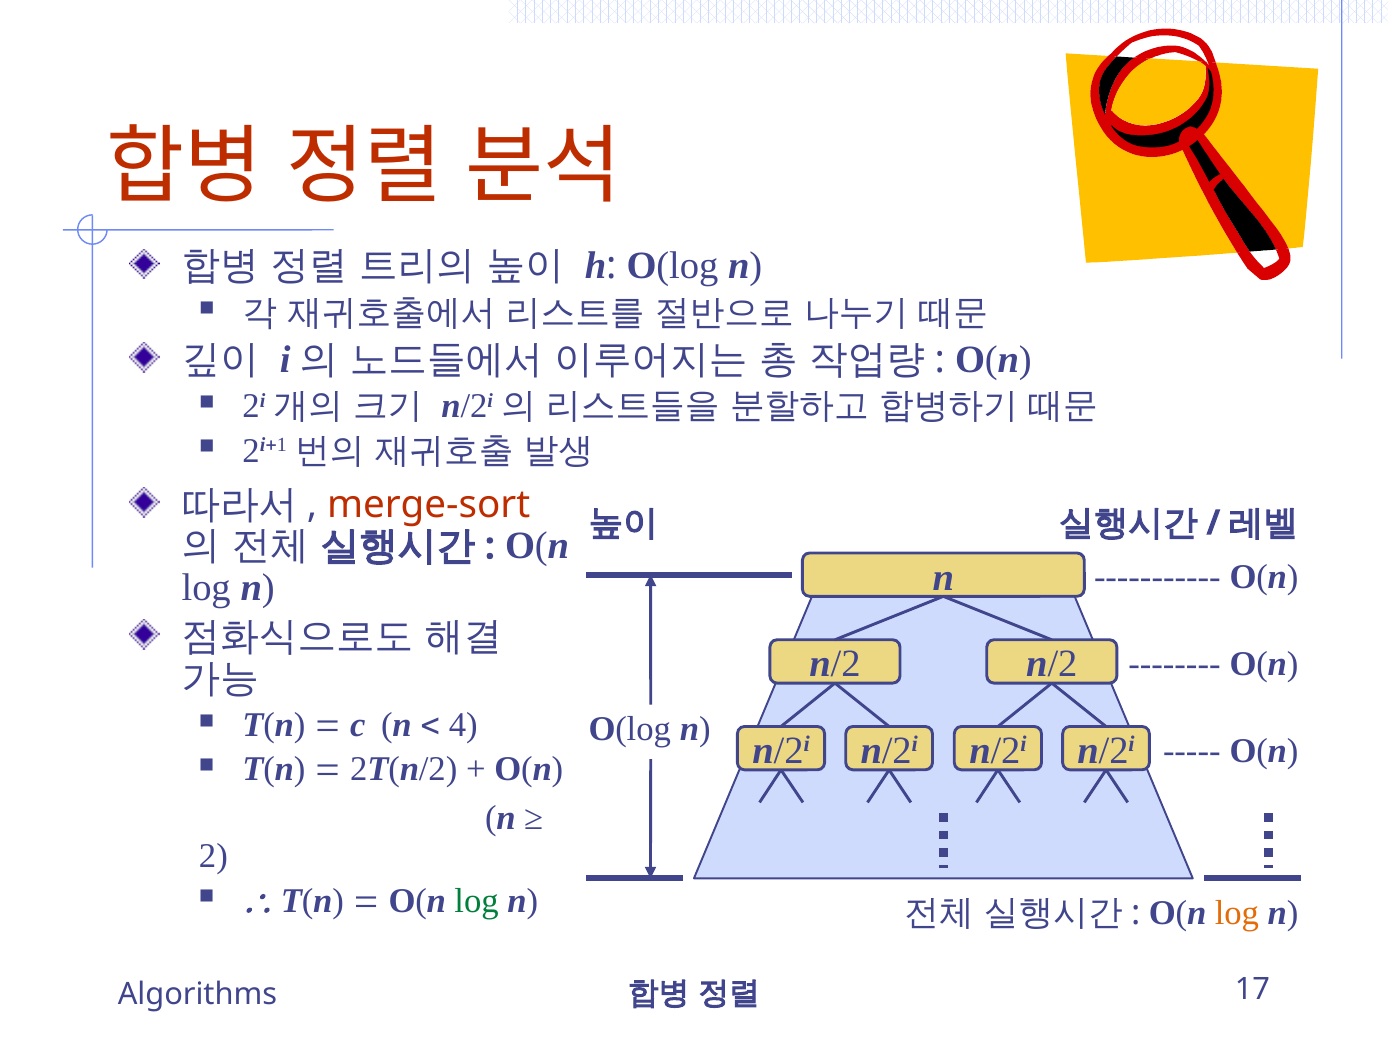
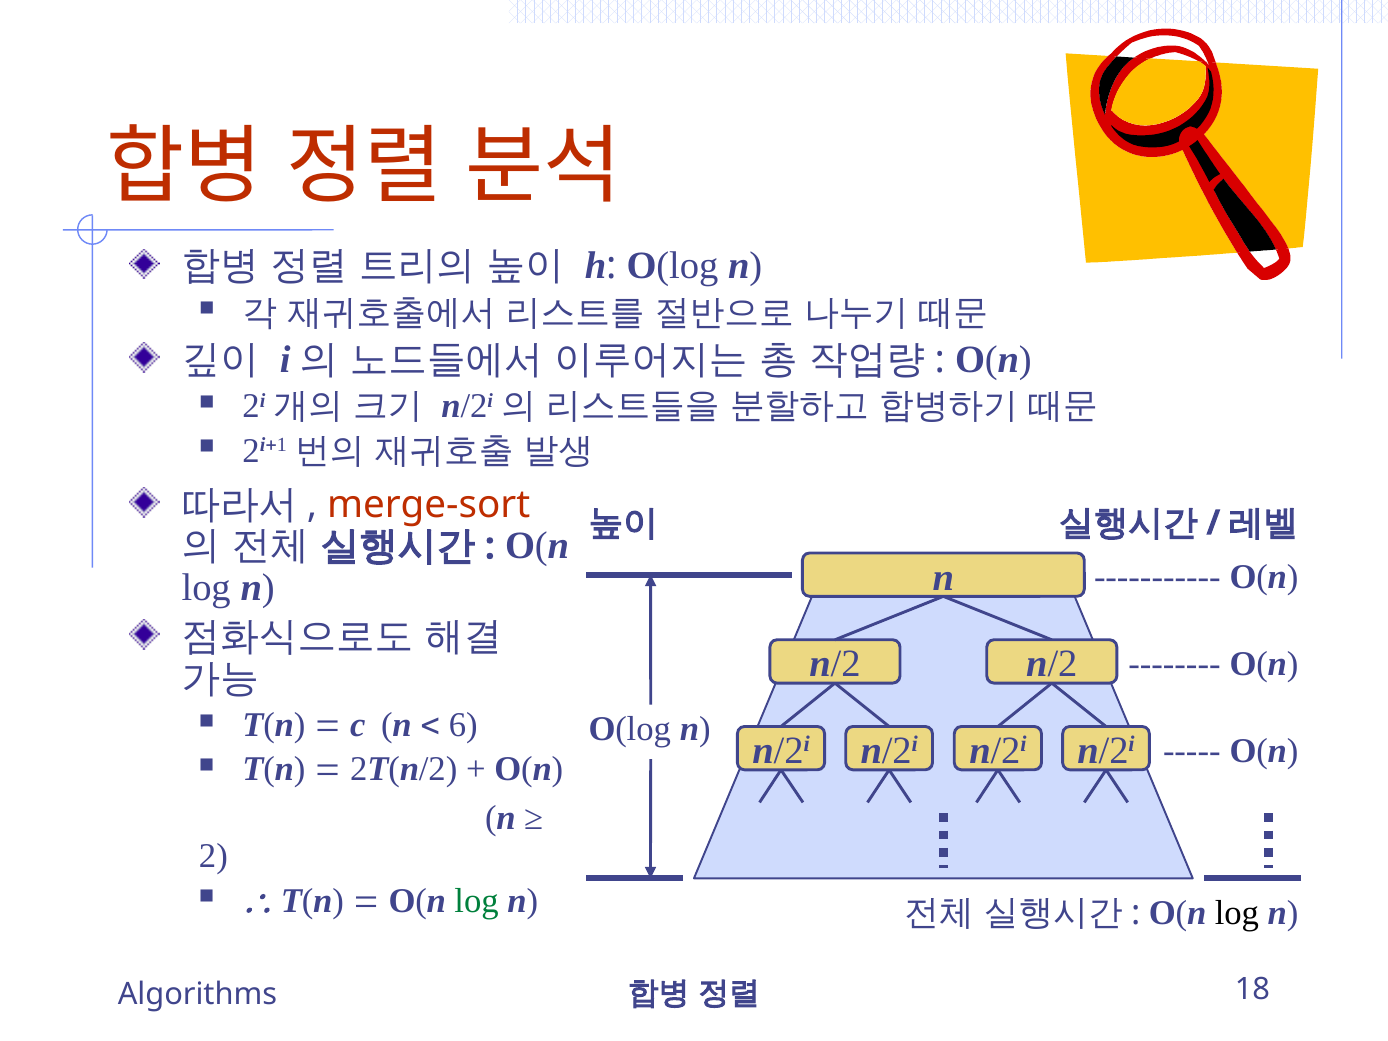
4: 4 -> 6 (463, 725)
log colour: orange -> black (1237, 913)
17: 17 -> 18 (1252, 990)
